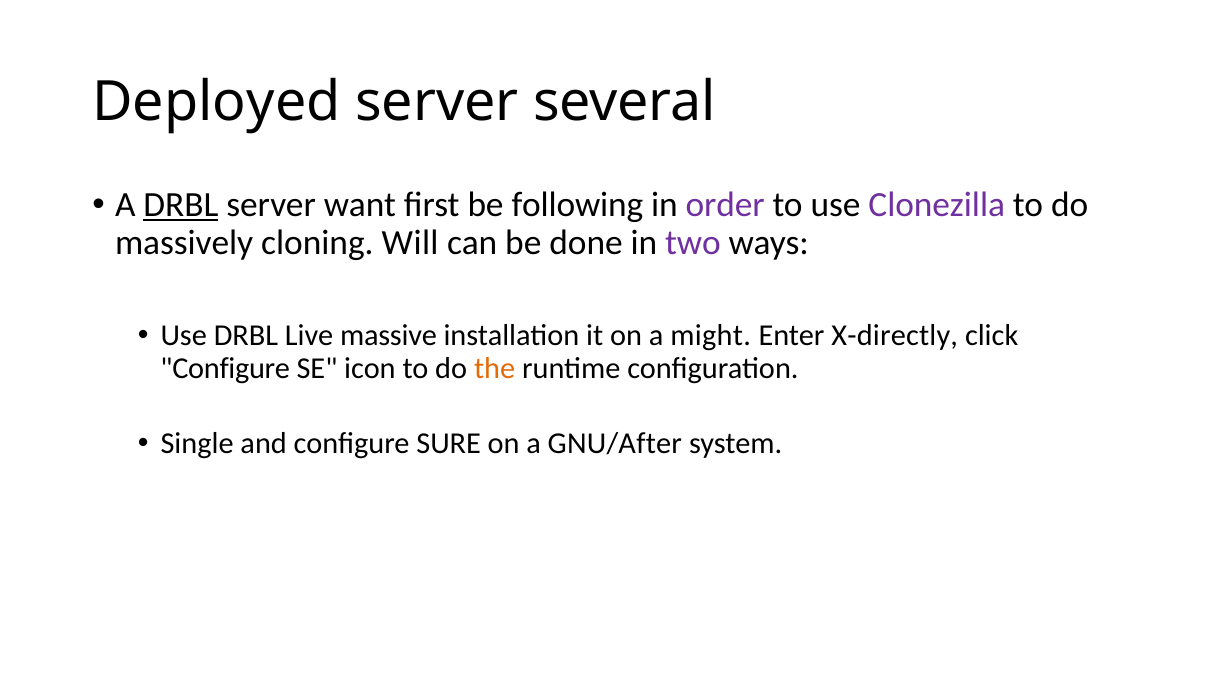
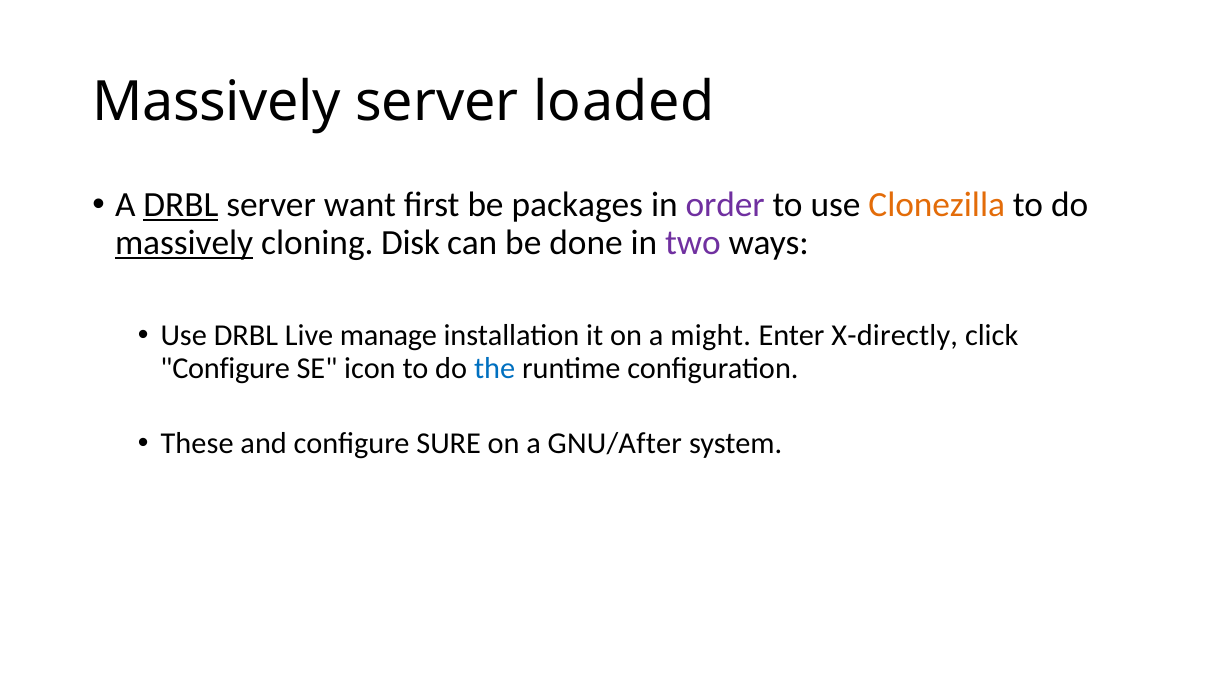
Deployed: Deployed -> Massively (217, 102)
several: several -> loaded (624, 102)
following: following -> packages (577, 205)
Clonezilla colour: purple -> orange (937, 205)
massively underline: none -> present (184, 243)
Will: Will -> Disk (411, 243)
massive: massive -> manage (388, 336)
the colour: orange -> blue (495, 368)
Single: Single -> These (197, 444)
